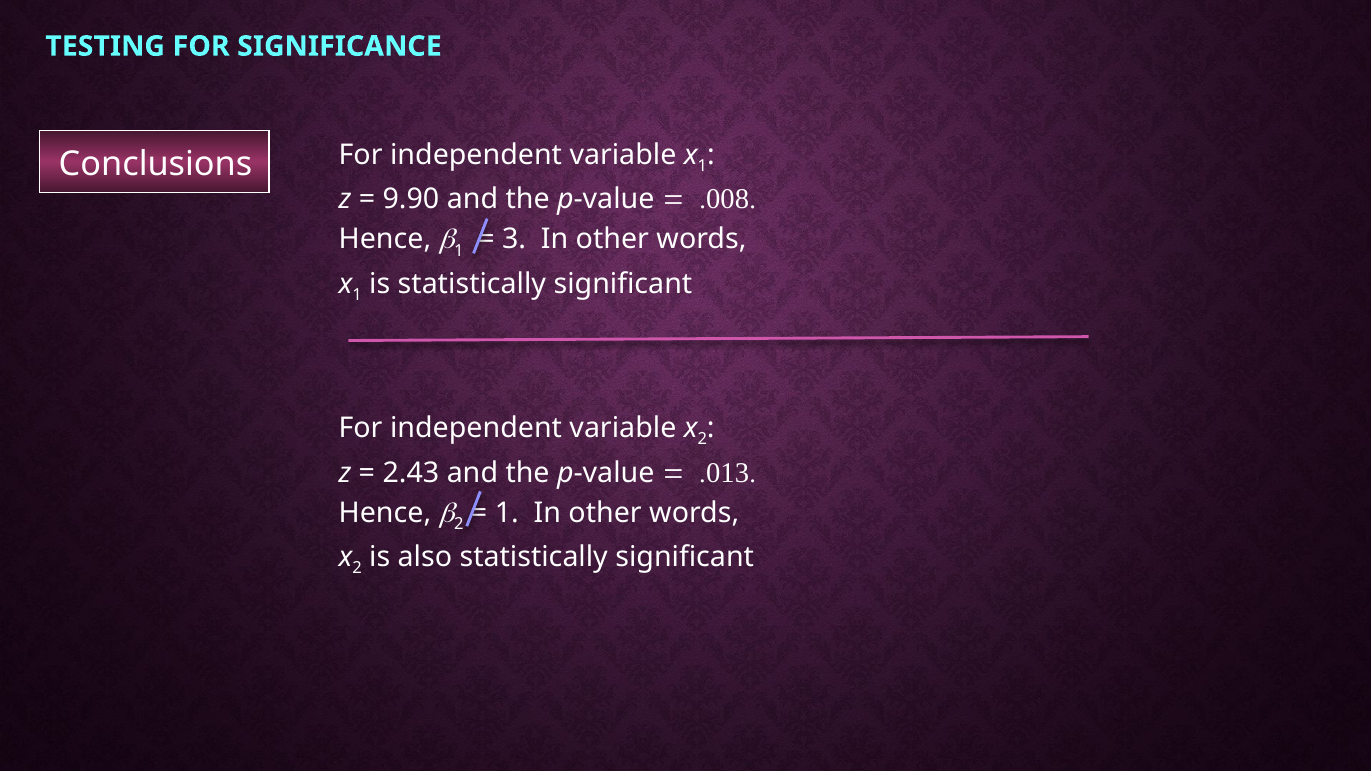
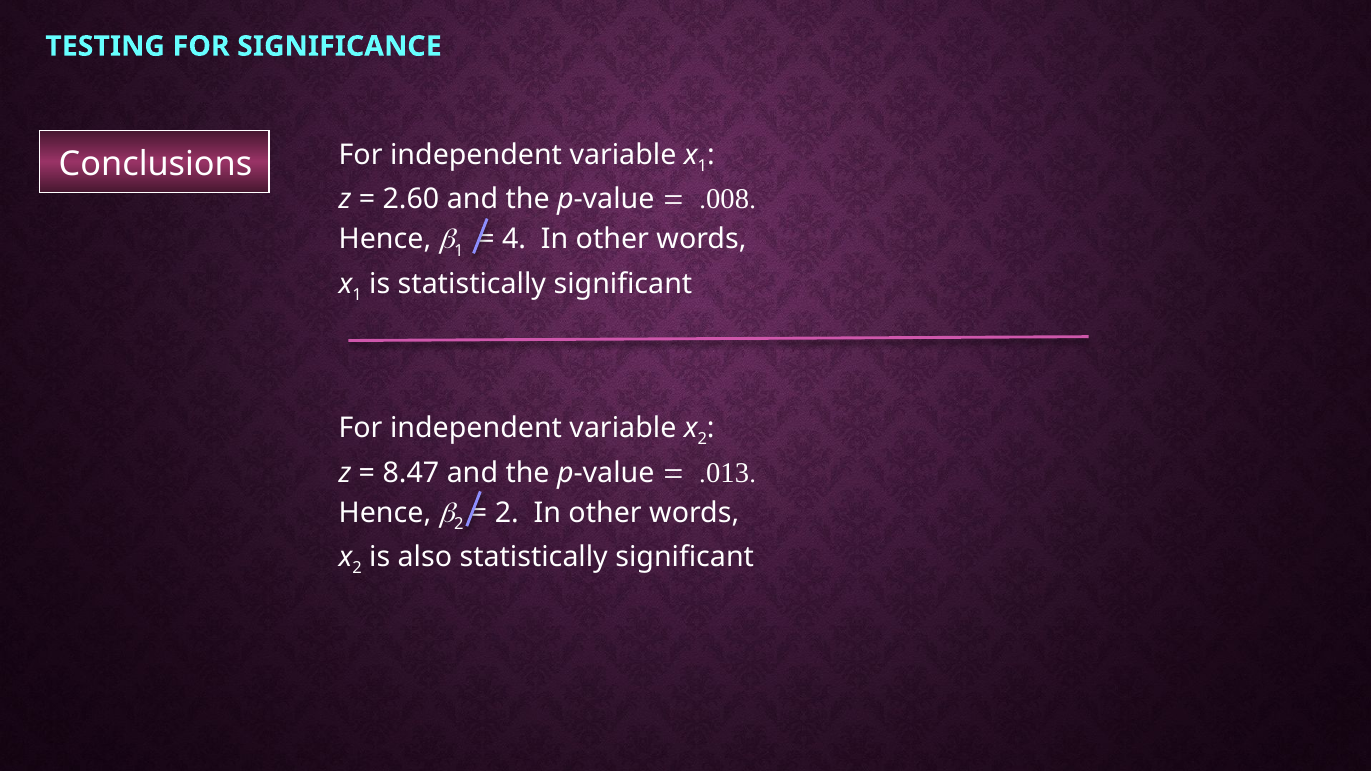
9.90: 9.90 -> 2.60 (411, 200)
3: 3 -> 4 (514, 240)
2.43: 2.43 -> 8.47 (411, 473)
1: 1 -> 2 (507, 513)
